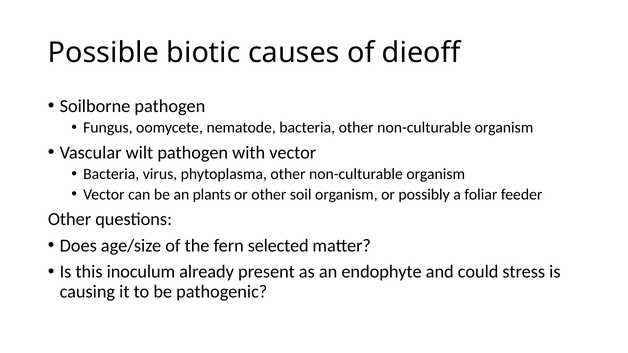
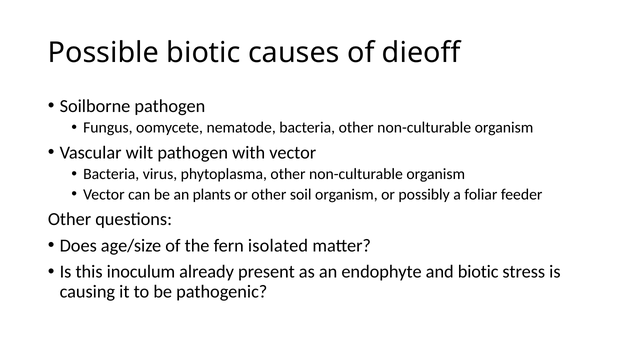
selected: selected -> isolated (278, 246)
and could: could -> biotic (478, 272)
